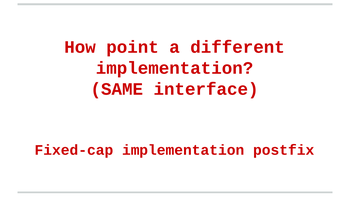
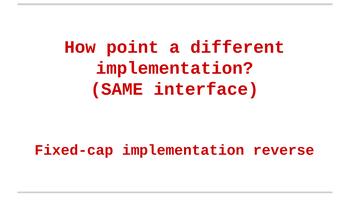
postfix: postfix -> reverse (284, 150)
